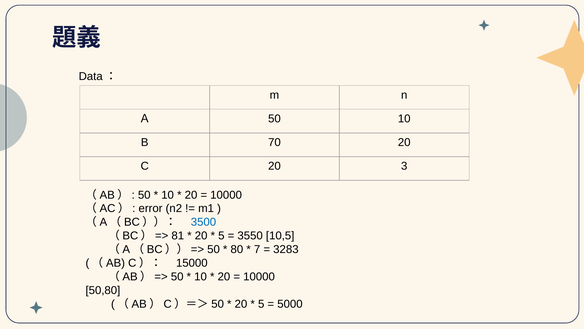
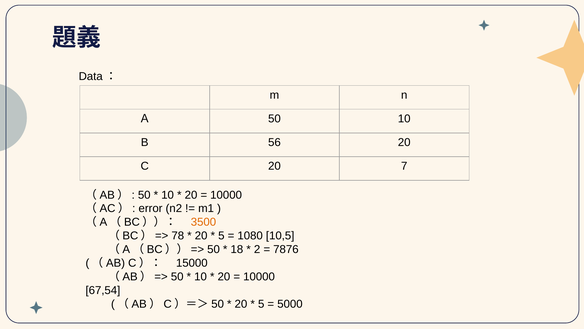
70: 70 -> 56 (274, 142)
3: 3 -> 7 (404, 166)
3500 colour: blue -> orange (203, 222)
81: 81 -> 78 (178, 236)
3550: 3550 -> 1080 (250, 236)
80: 80 -> 18 (237, 249)
7: 7 -> 2 (257, 249)
3283: 3283 -> 7876 (286, 249)
50,80: 50,80 -> 67,54 (103, 290)
